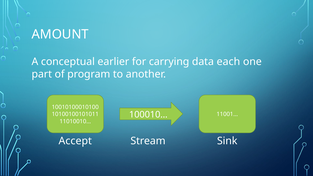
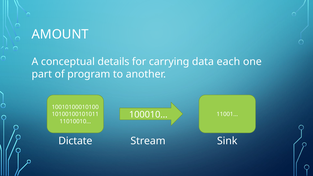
earlier: earlier -> details (113, 62)
Accept: Accept -> Dictate (75, 141)
